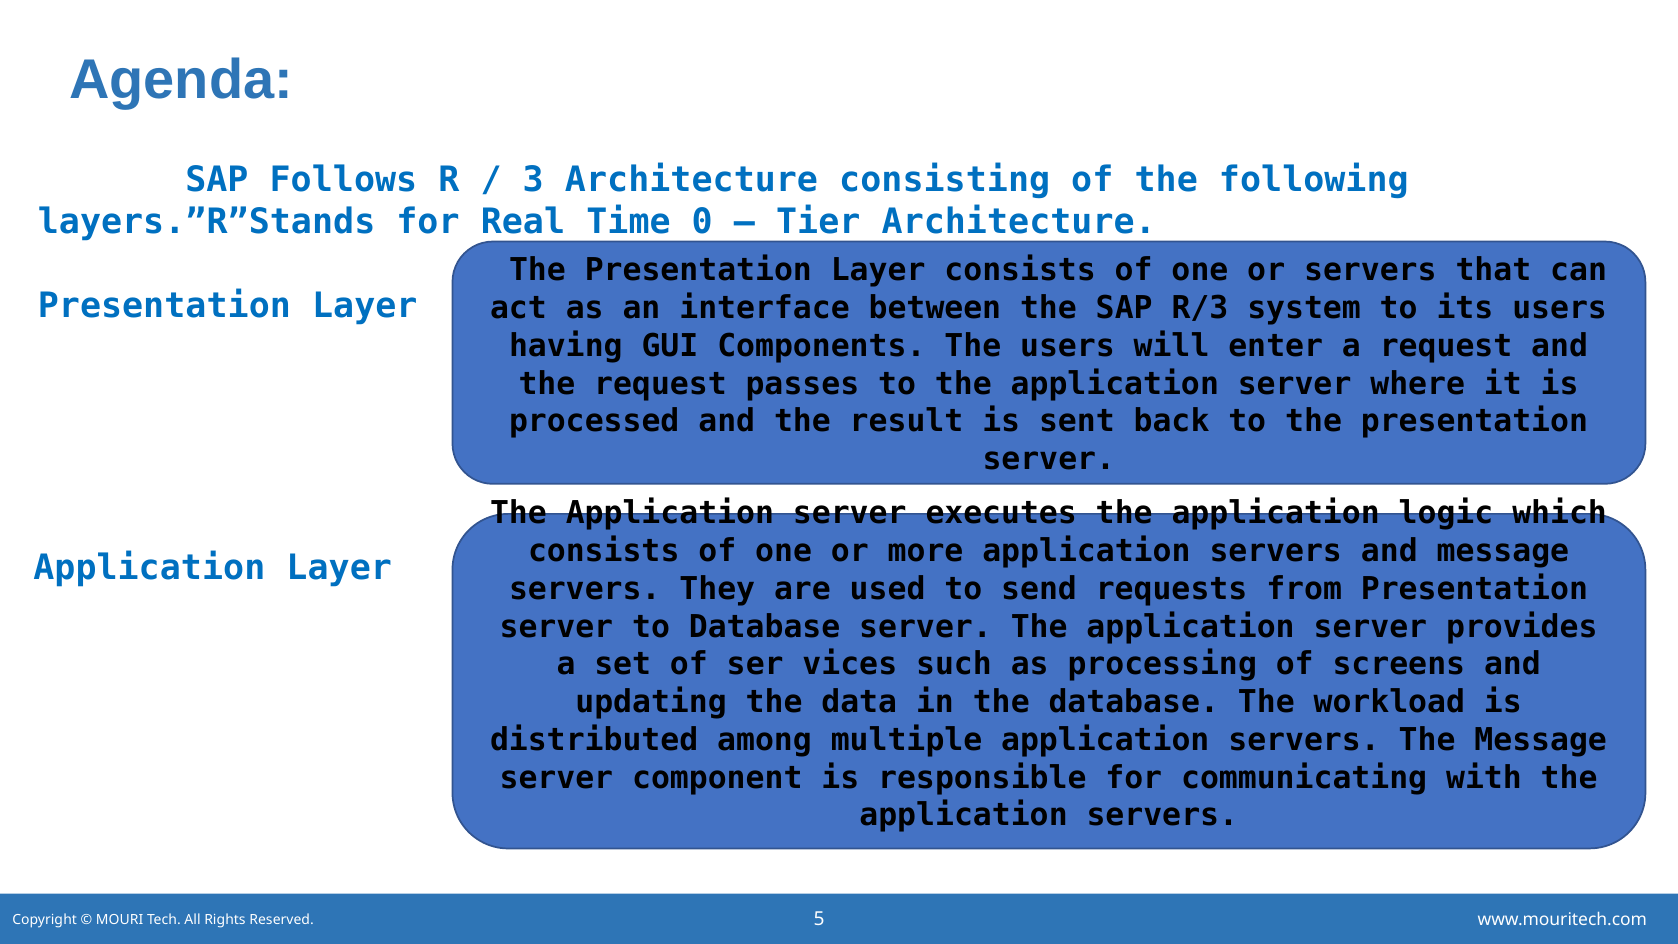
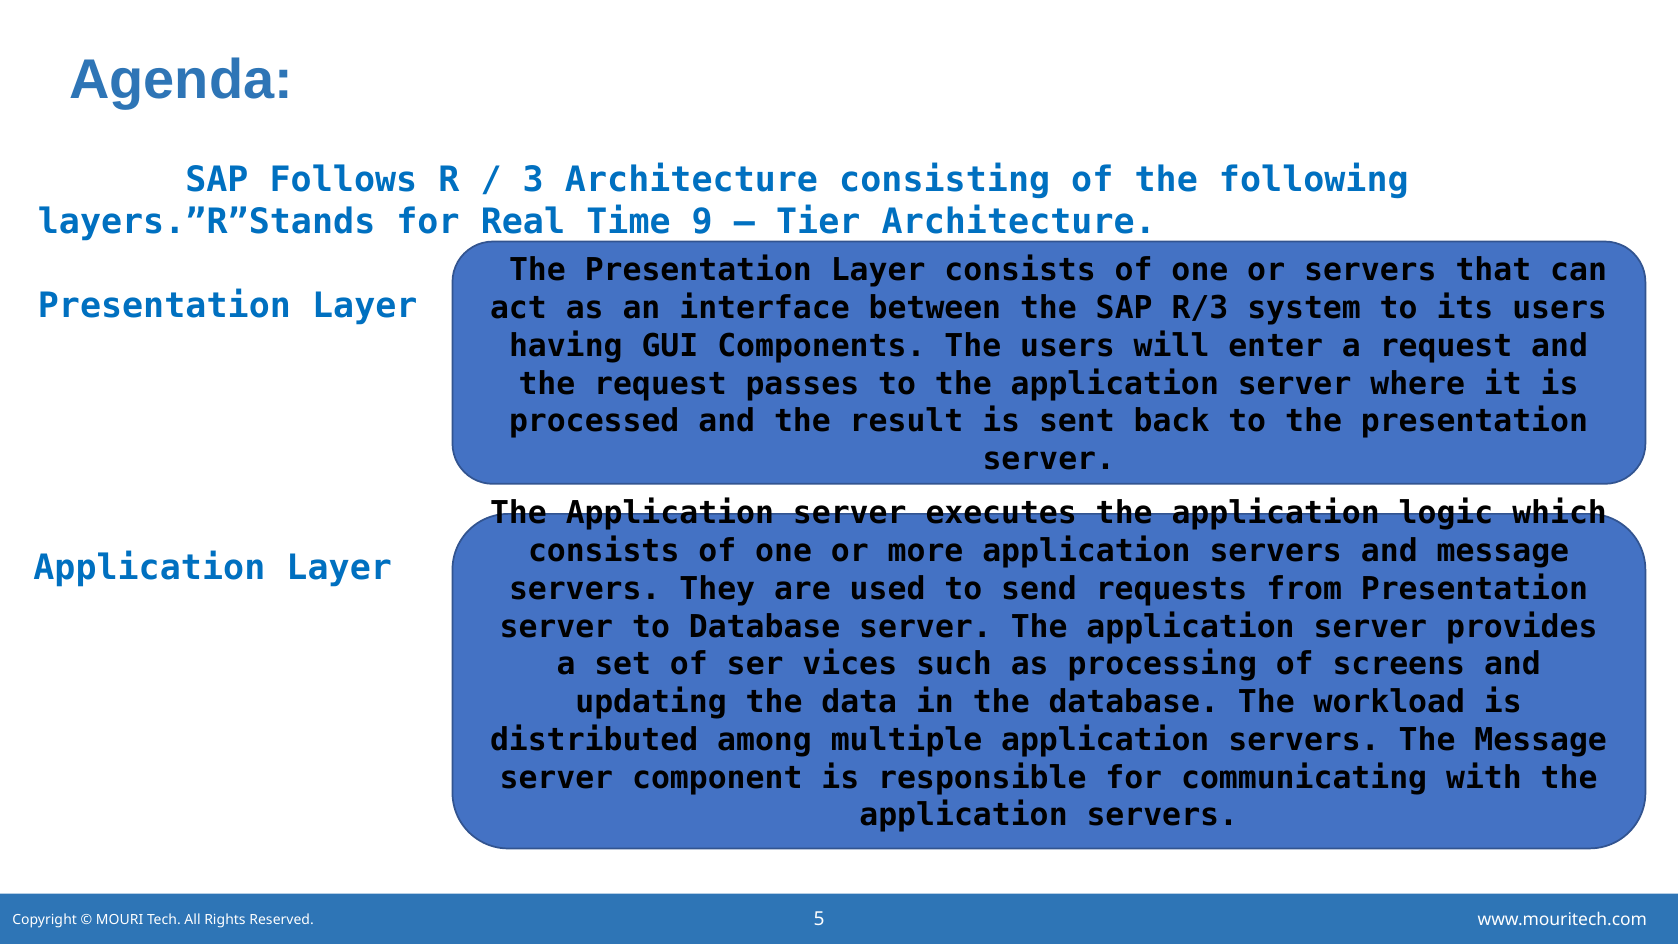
0: 0 -> 9 (702, 222)
